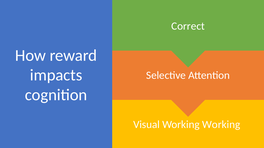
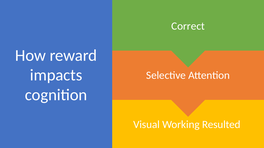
Working Working: Working -> Resulted (221, 125)
